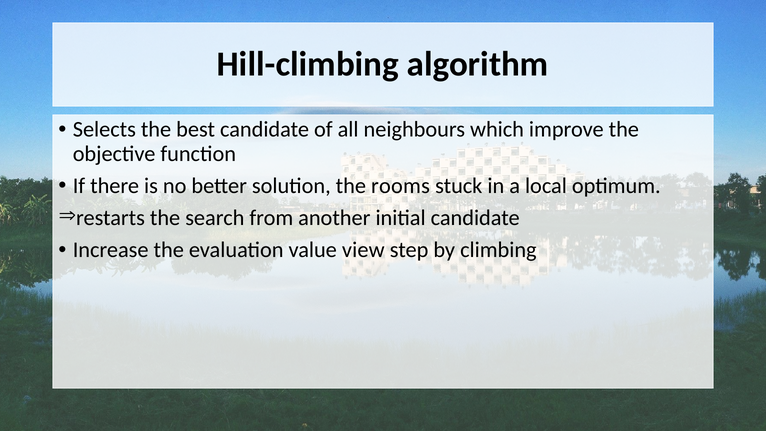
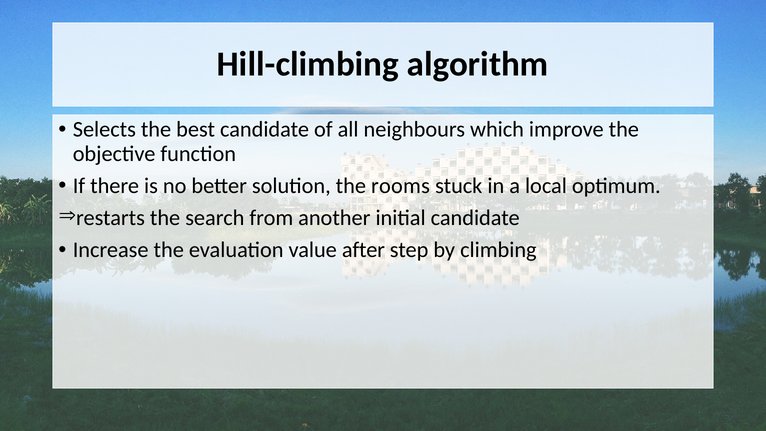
view: view -> after (363, 250)
